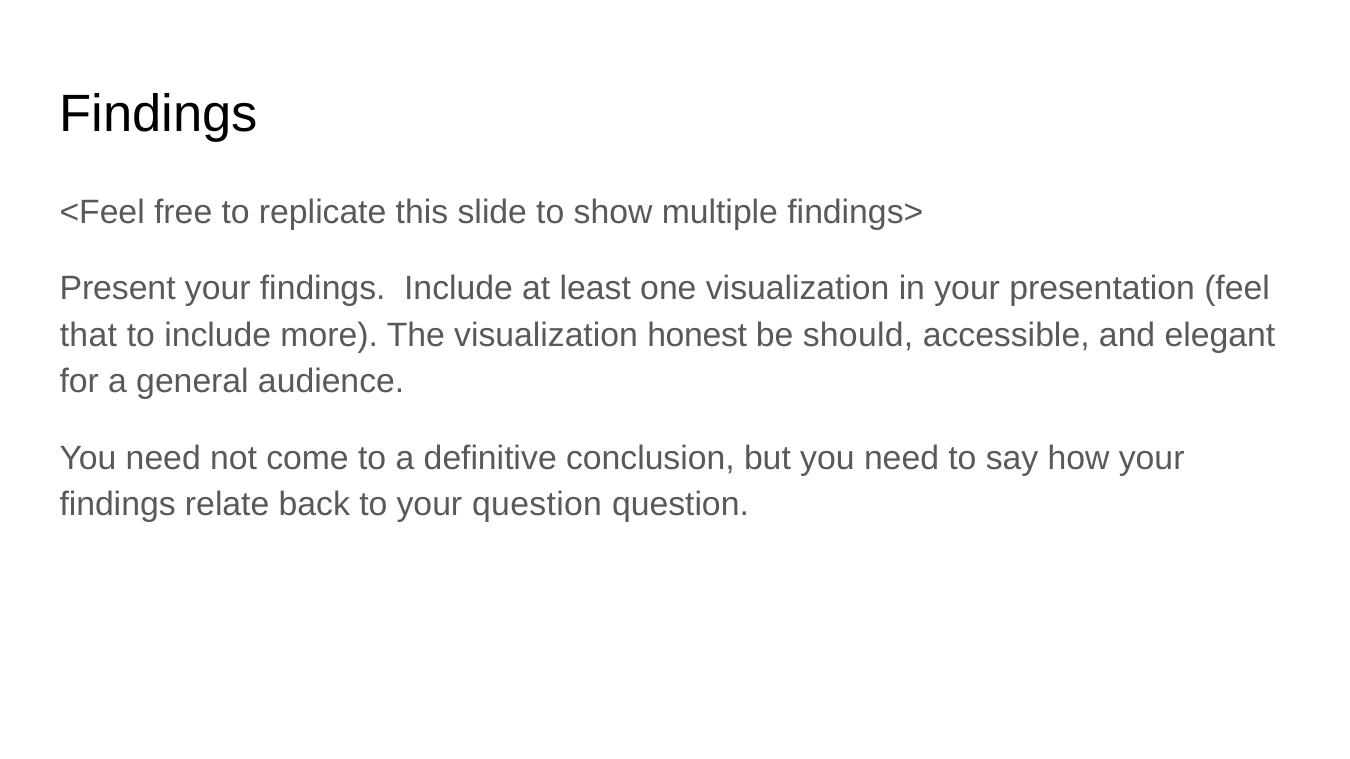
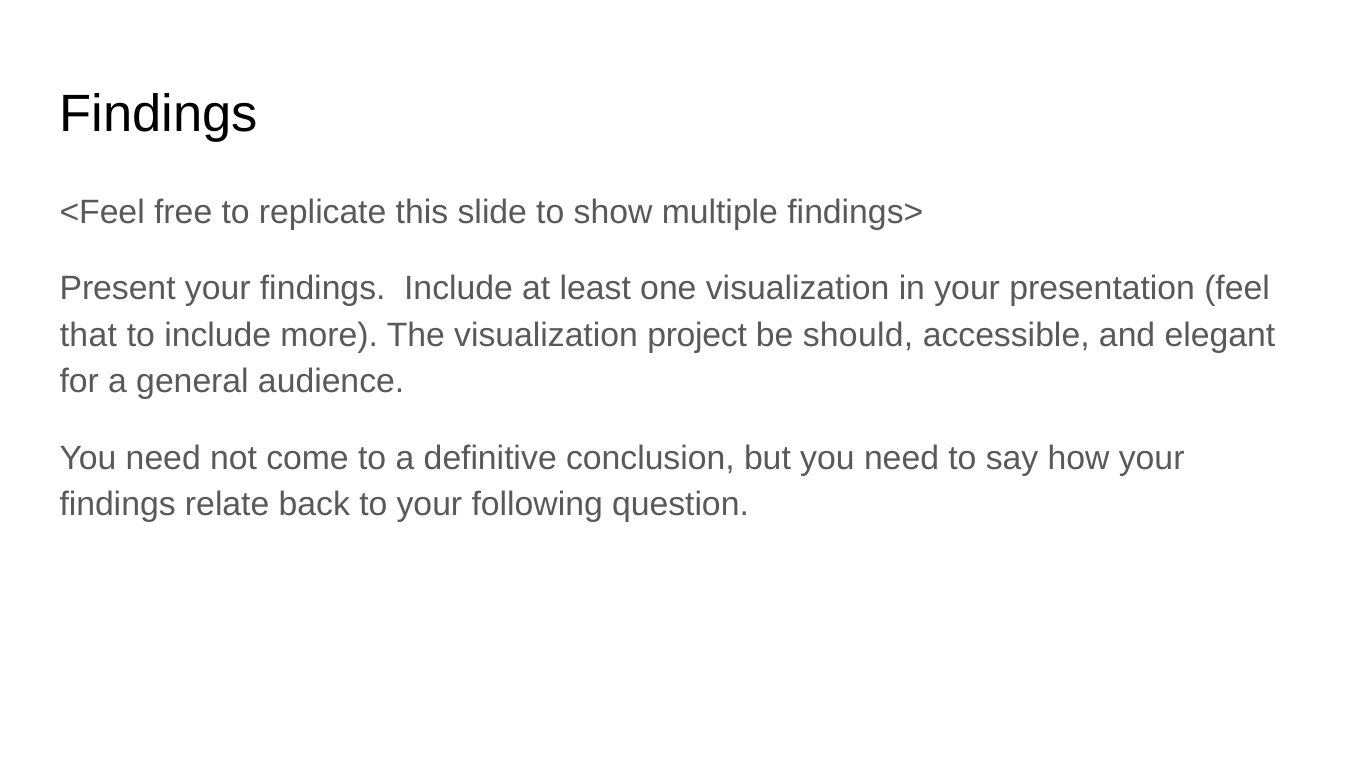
honest: honest -> project (697, 335)
your question: question -> following (537, 505)
